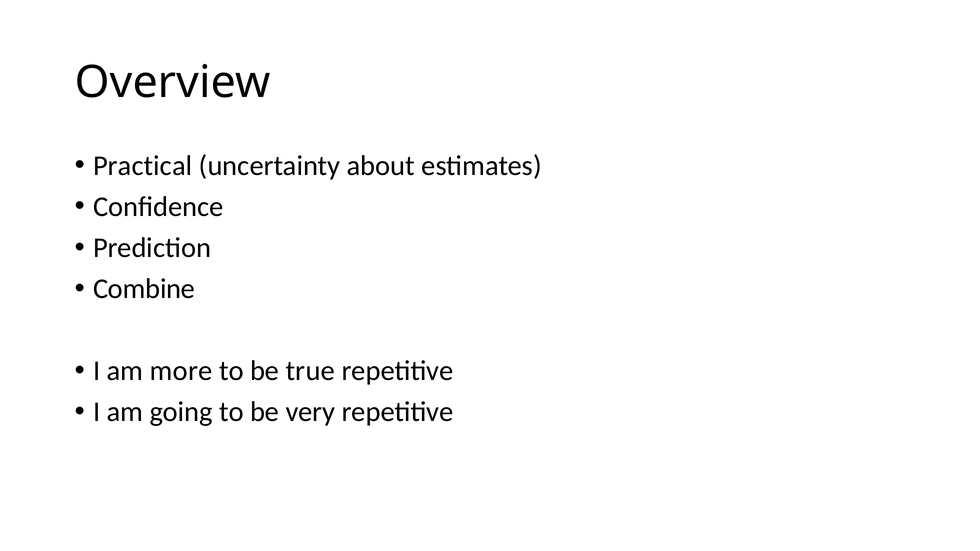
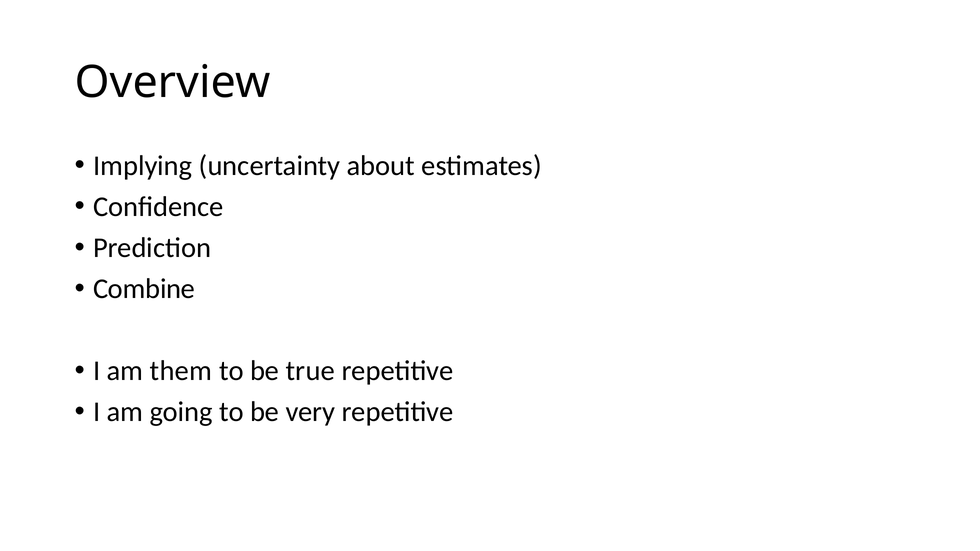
Practical: Practical -> Implying (143, 166)
more: more -> them (181, 371)
